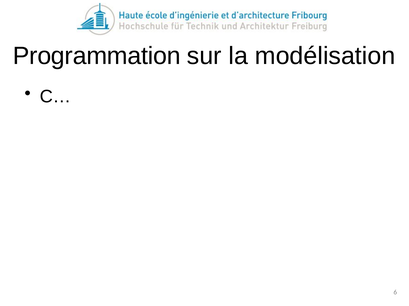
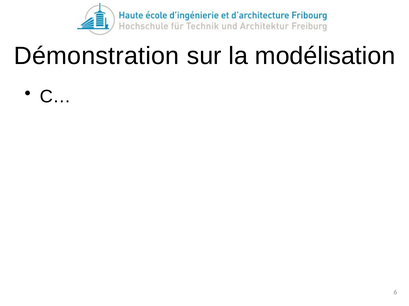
Programmation: Programmation -> Démonstration (97, 56)
